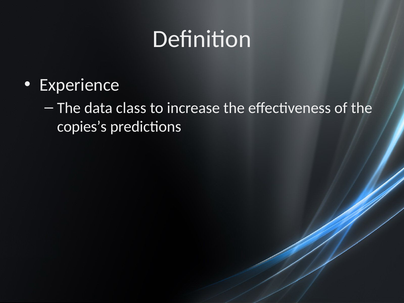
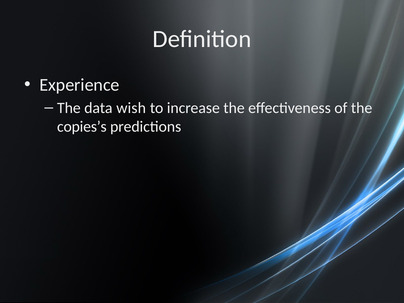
class: class -> wish (131, 108)
